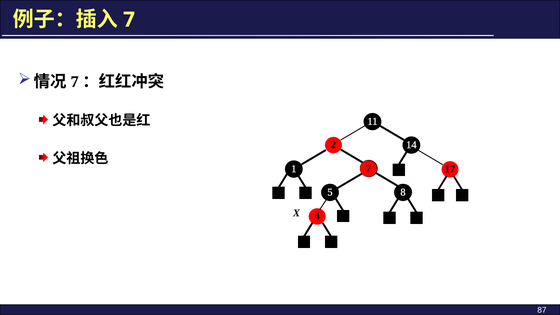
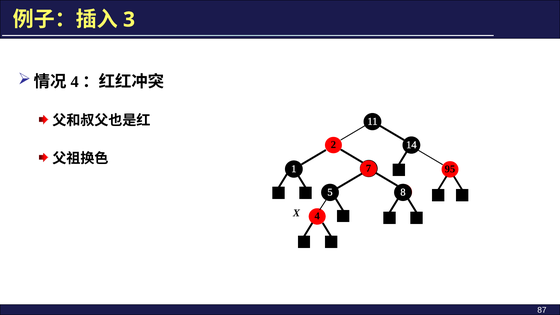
7: 7 -> 3 (129, 20)
7: 7 -> 4 (75, 82)
17: 17 -> 95 (450, 169)
